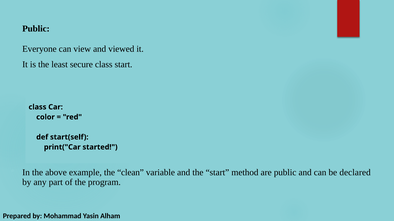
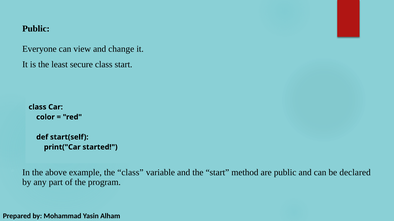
viewed: viewed -> change (121, 49)
the clean: clean -> class (130, 173)
